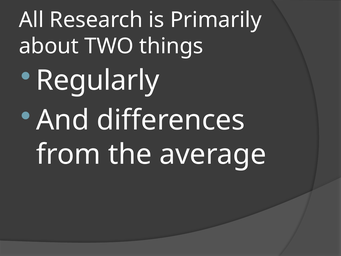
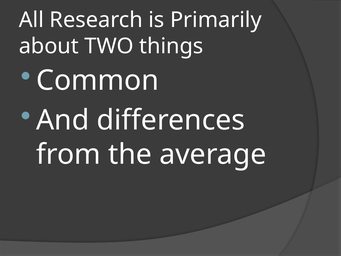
Regularly: Regularly -> Common (98, 80)
